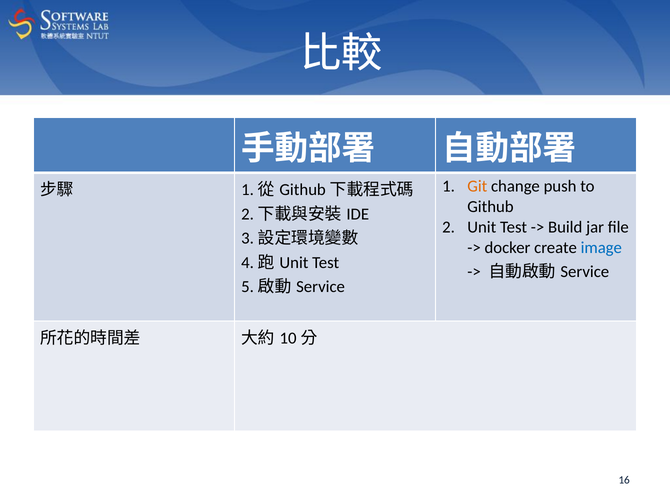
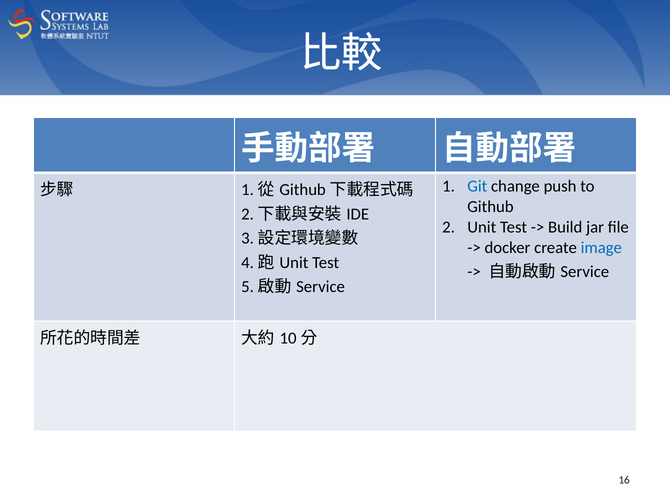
Git colour: orange -> blue (477, 186)
